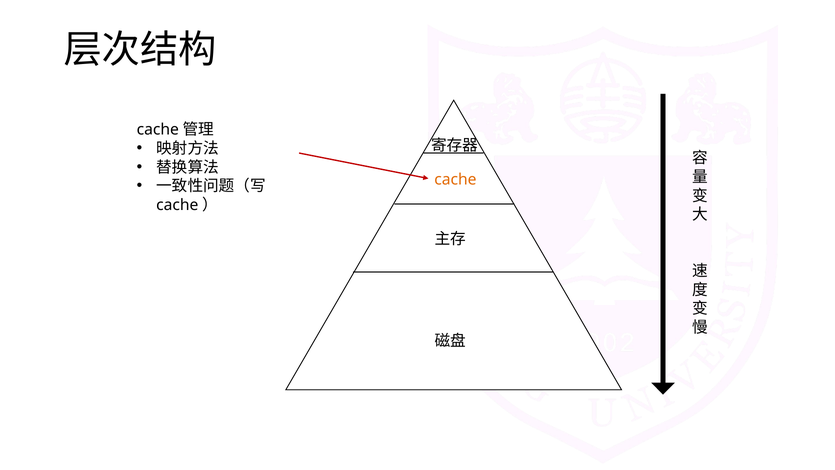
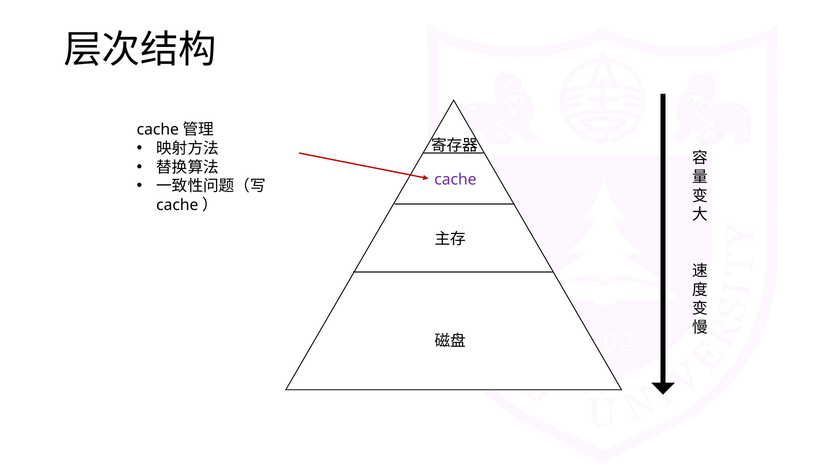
cache colour: orange -> purple (455, 179)
